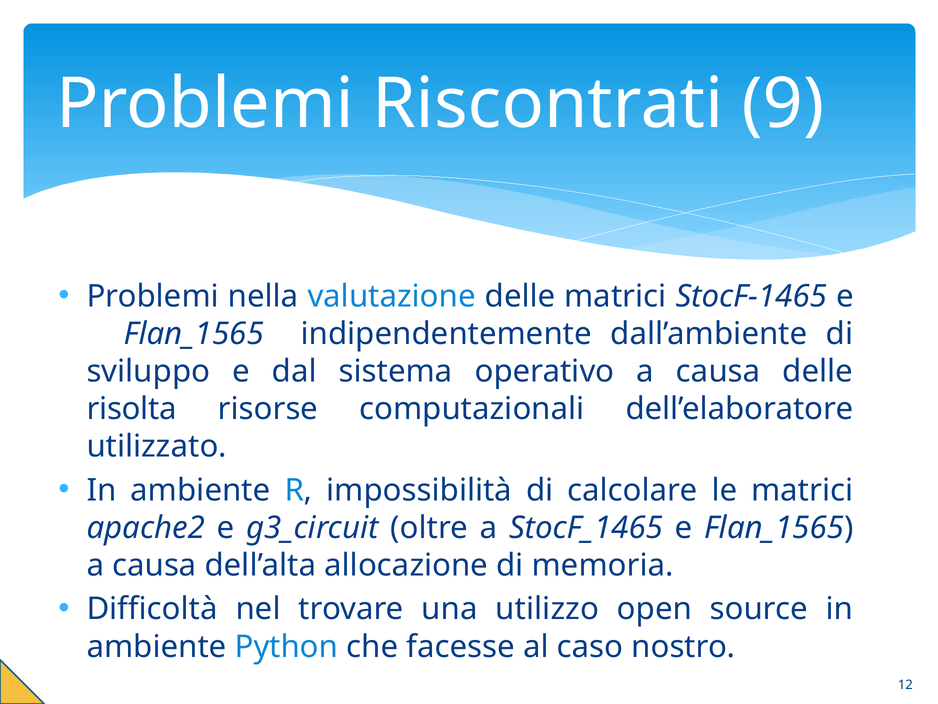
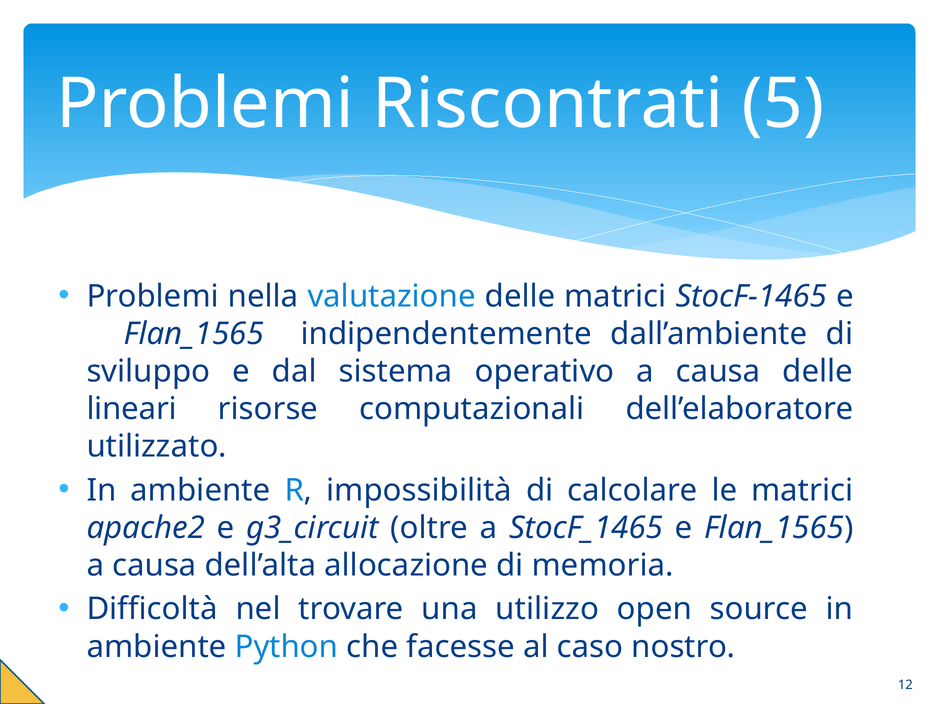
9: 9 -> 5 (783, 104)
risolta: risolta -> lineari (132, 409)
